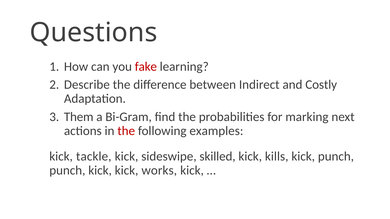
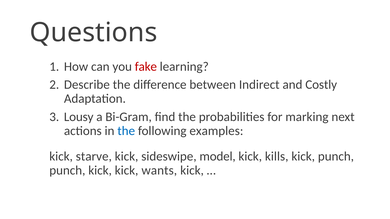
Them: Them -> Lousy (79, 117)
the colour: red -> blue (126, 131)
tackle: tackle -> starve (94, 157)
skilled: skilled -> model (218, 157)
works: works -> wants (159, 171)
